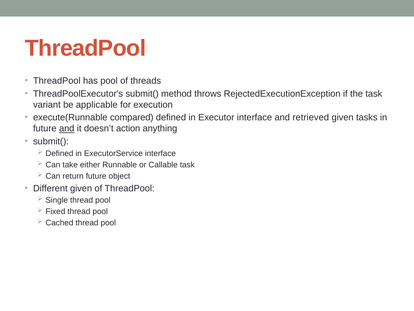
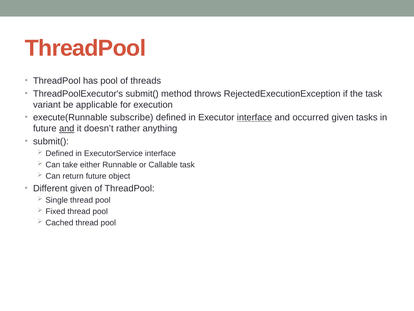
compared: compared -> subscribe (132, 117)
interface underline: none -> present (254, 117)
retrieved: retrieved -> occurred (311, 117)
action: action -> rather (128, 128)
